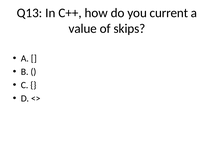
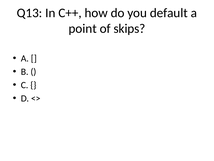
current: current -> default (169, 13)
value: value -> point (83, 29)
